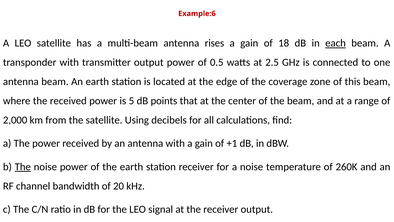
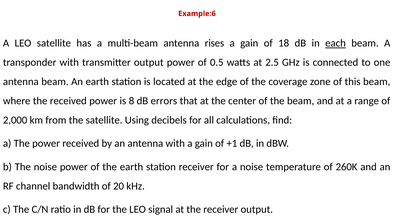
5: 5 -> 8 (131, 101)
points: points -> errors (164, 101)
The underline: present -> none (23, 167)
